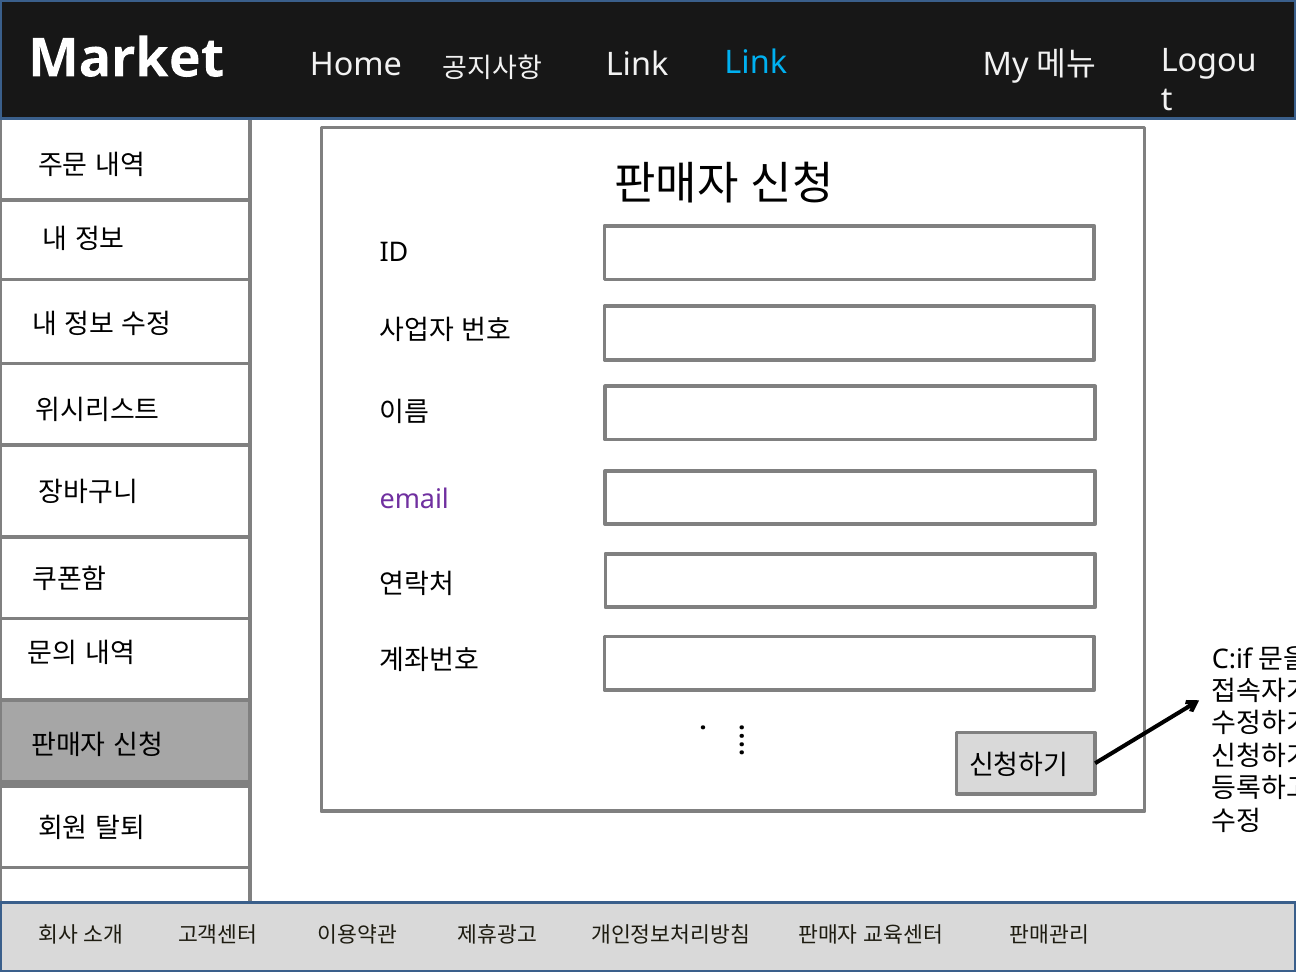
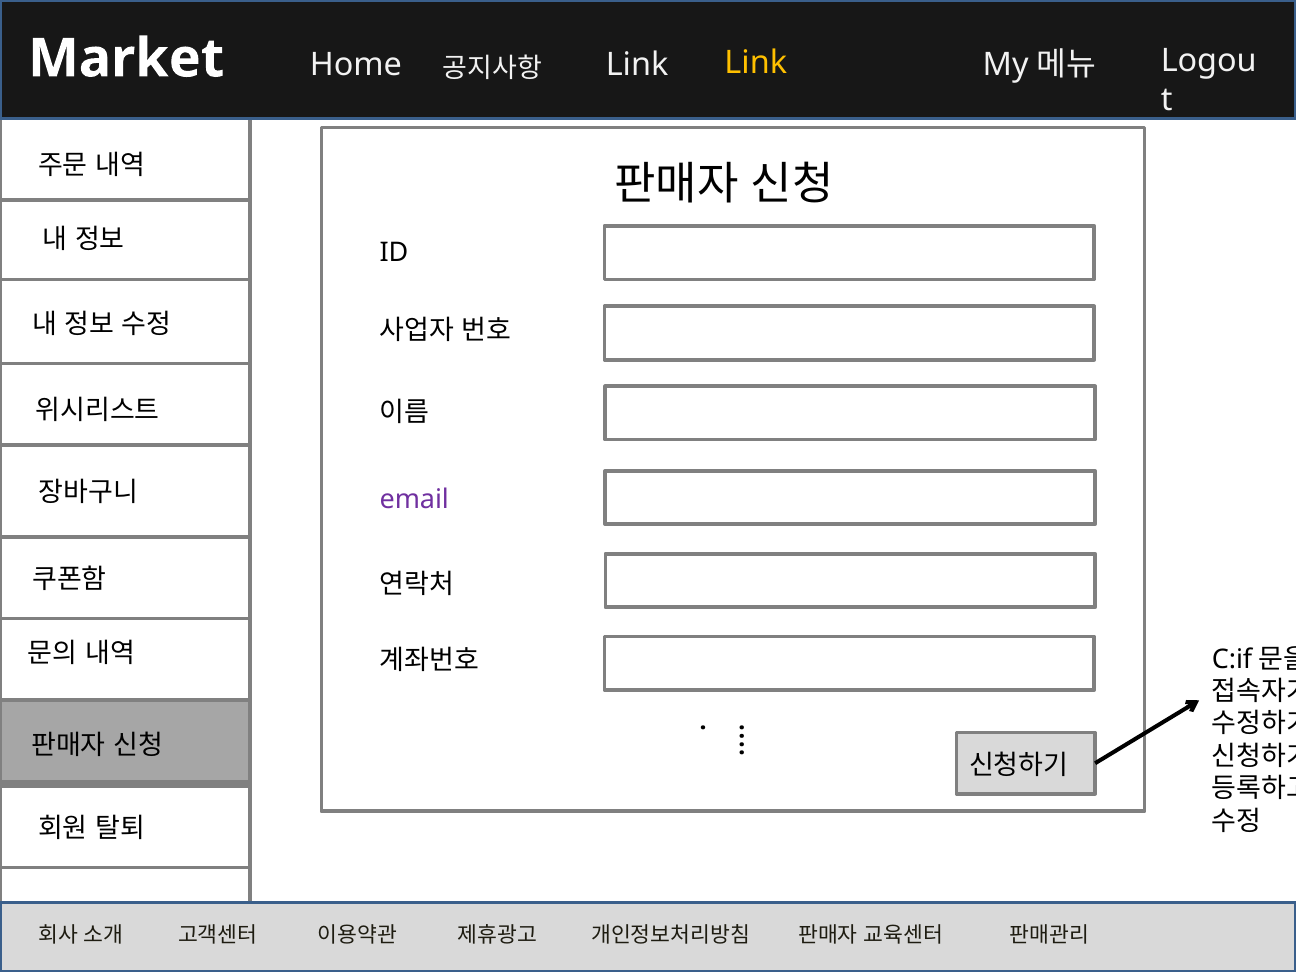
Link colour: light blue -> yellow (756, 62)
